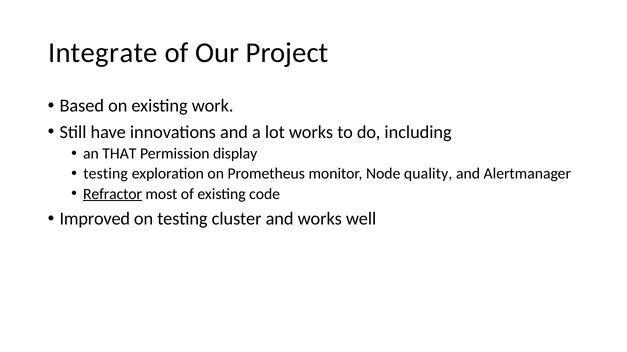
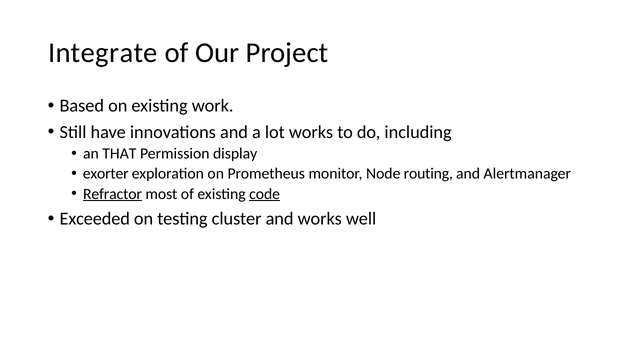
testing: testing -> exorter (106, 174)
quality: quality -> routing (428, 174)
code underline: none -> present (265, 194)
Improved: Improved -> Exceeded (95, 219)
